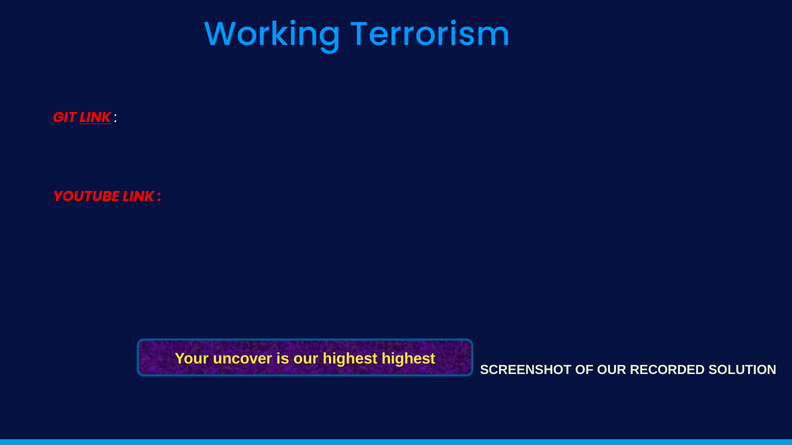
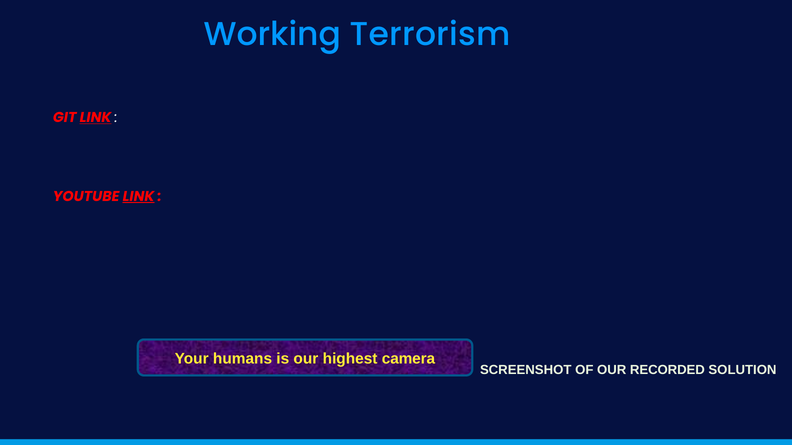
LINK underline: none -> present (139, 197)
uncover: uncover -> humans (243, 359)
highest highest: highest -> camera (408, 359)
